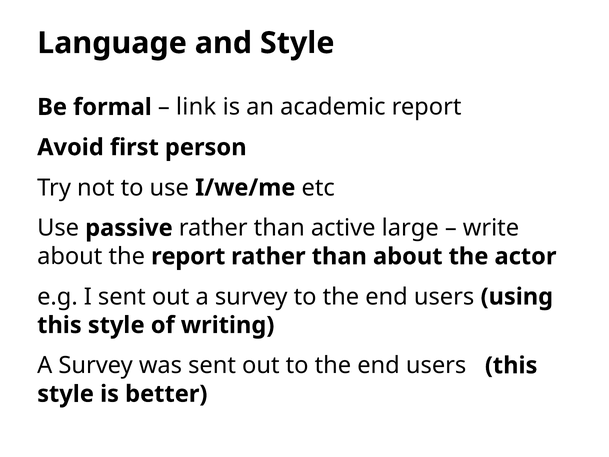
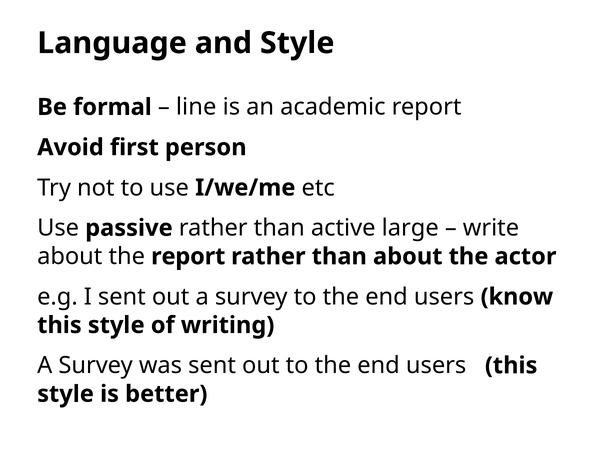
link: link -> line (196, 107)
using: using -> know (517, 297)
